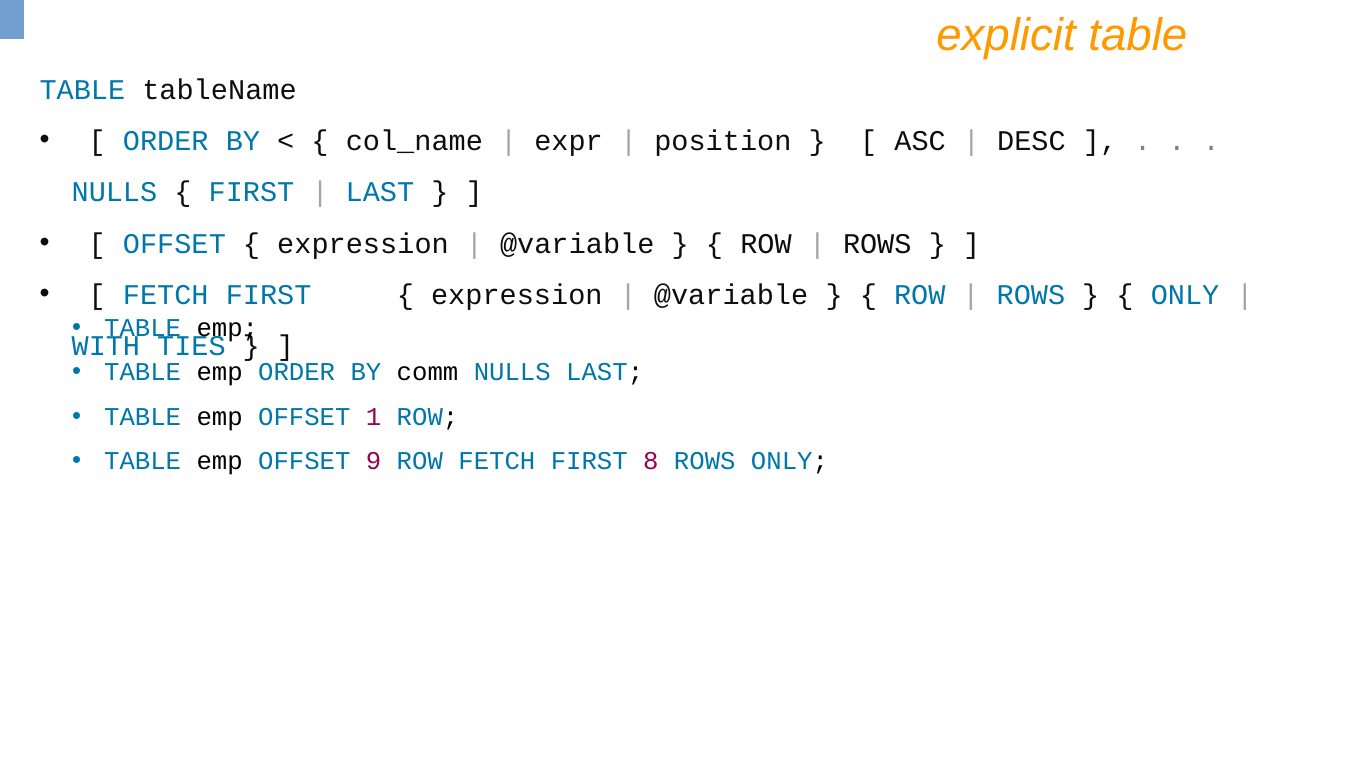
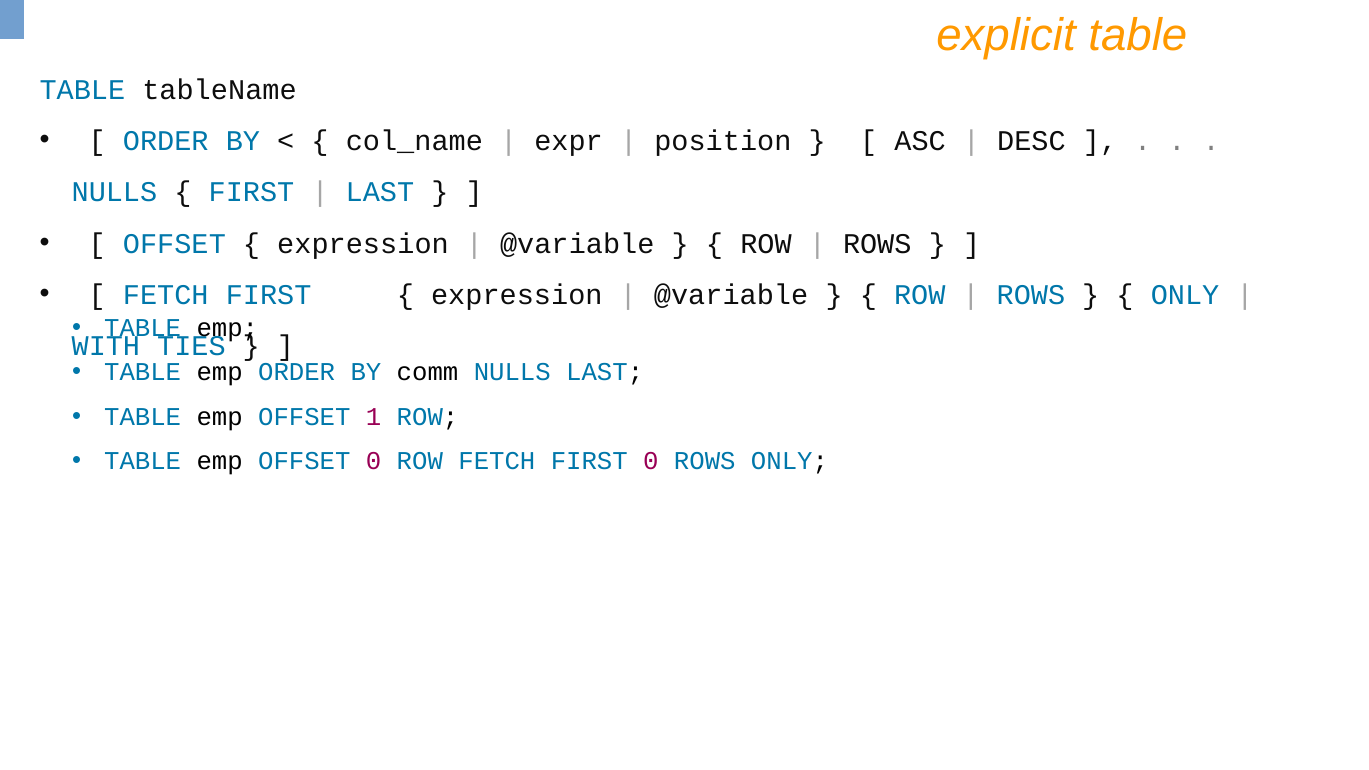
OFFSET 9: 9 -> 0 (374, 461)
FIRST 8: 8 -> 0 (651, 461)
